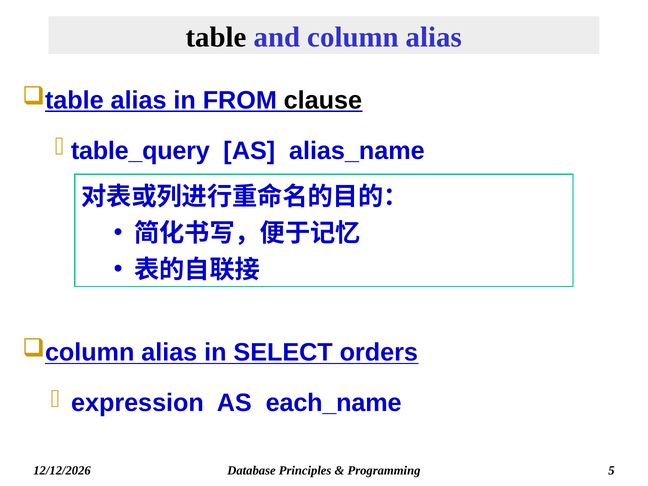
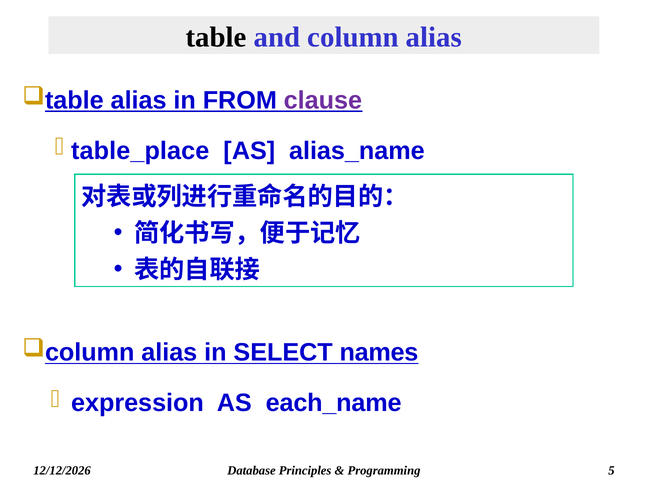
clause colour: black -> purple (323, 100)
table_query: table_query -> table_place (140, 151)
orders: orders -> names (379, 352)
